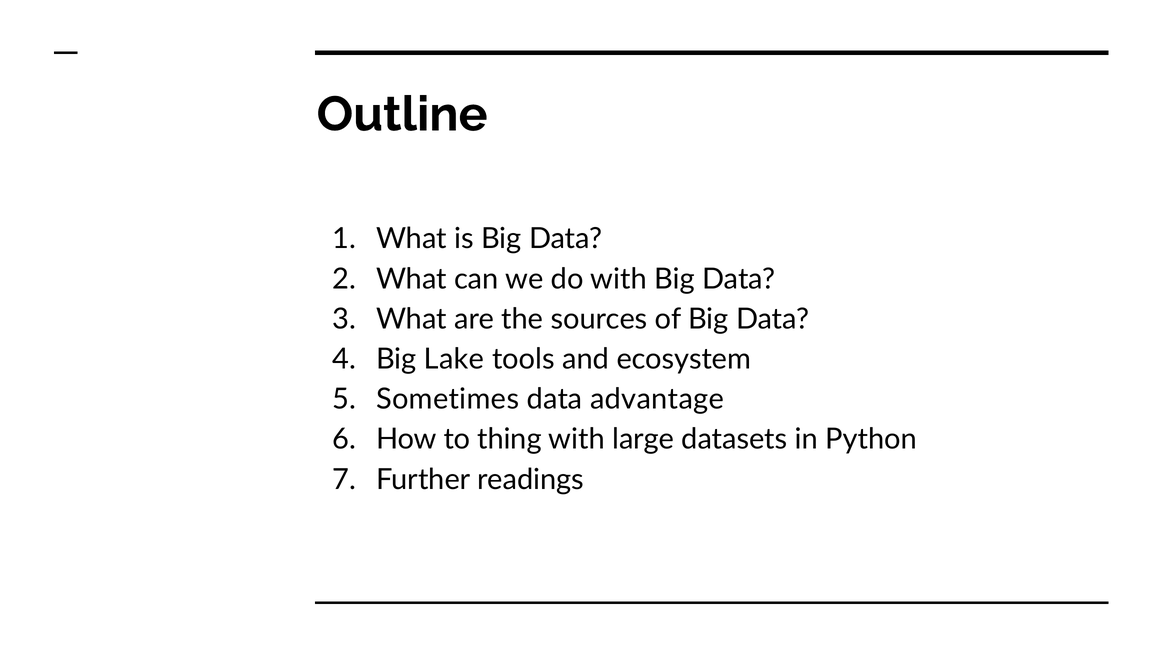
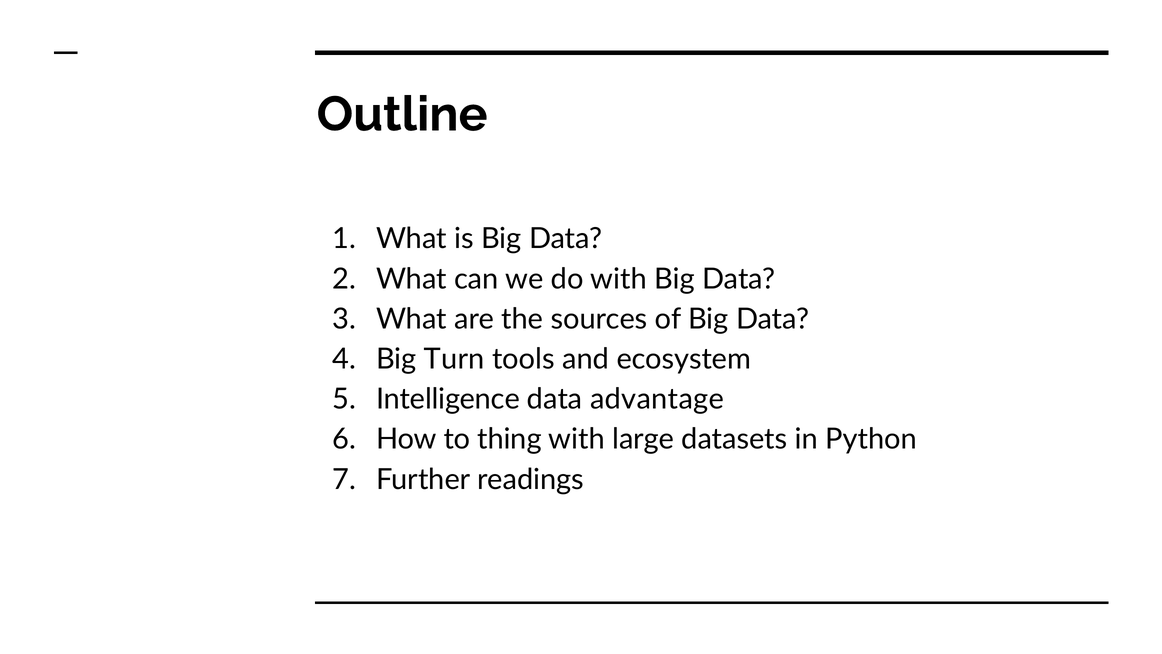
Lake: Lake -> Turn (454, 359)
Sometimes: Sometimes -> Intelligence (448, 399)
